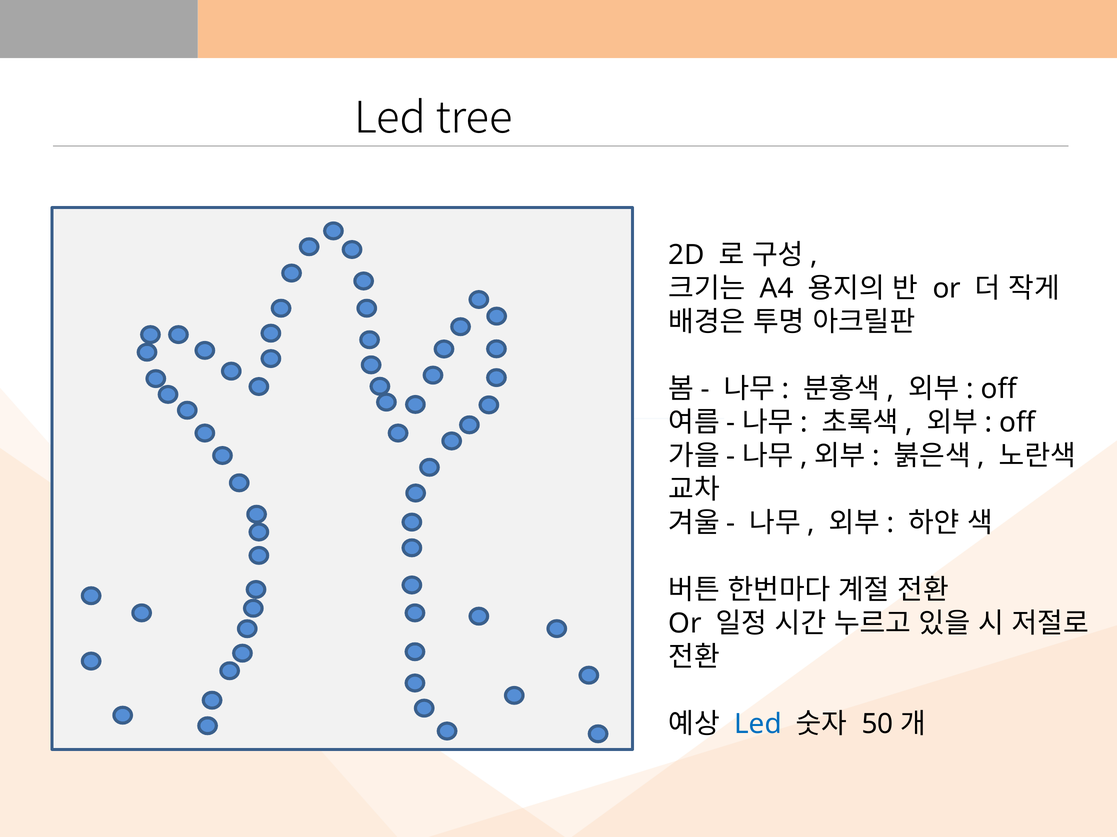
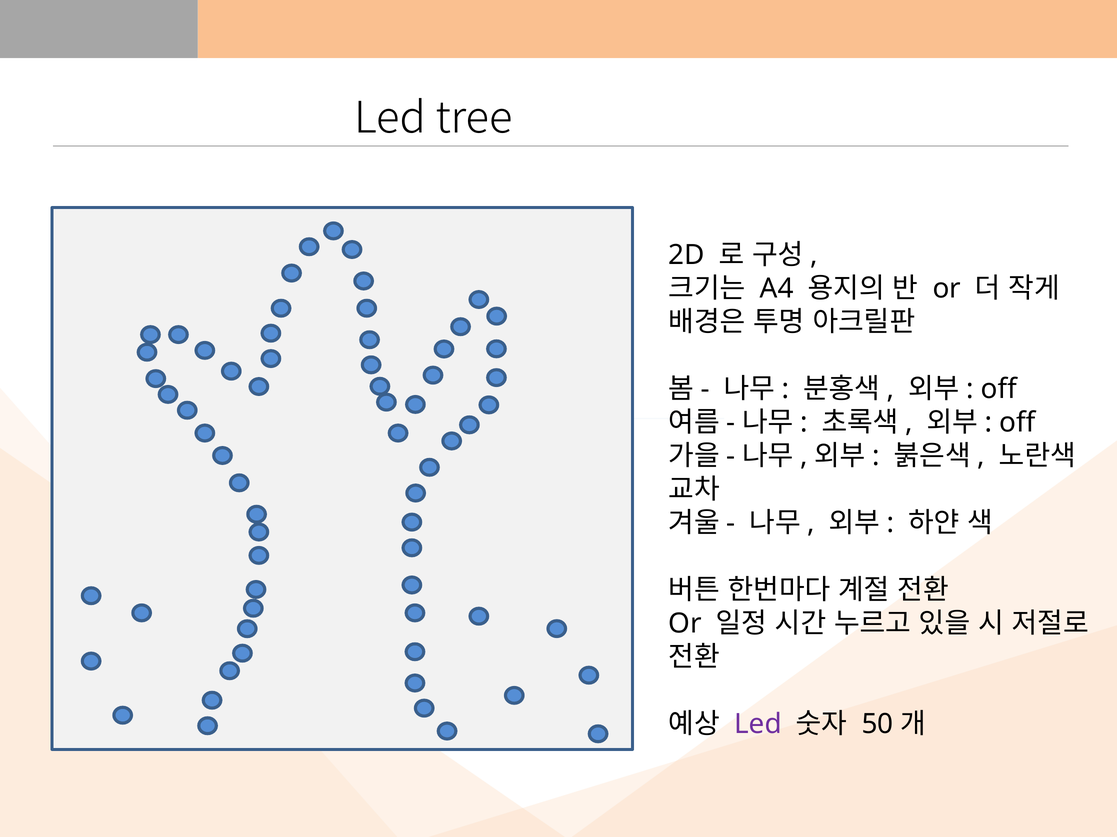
Led colour: blue -> purple (758, 724)
